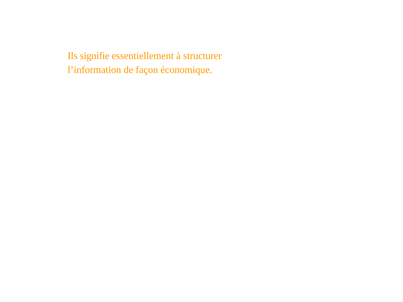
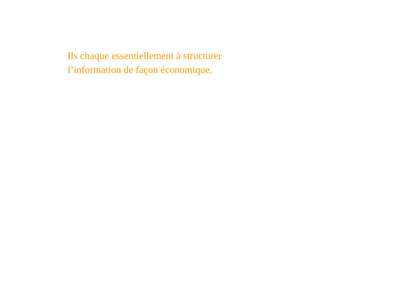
signifie: signifie -> chaque (95, 56)
